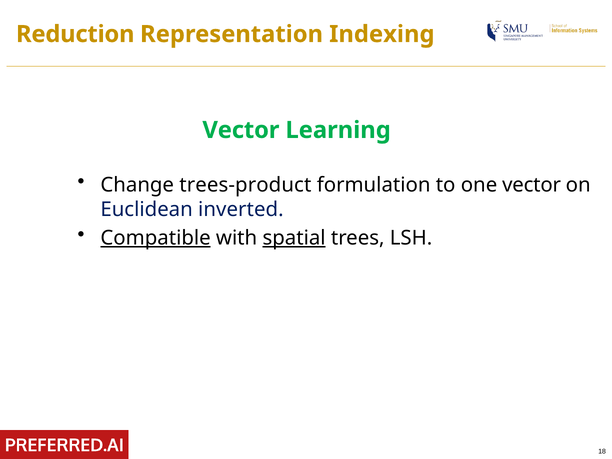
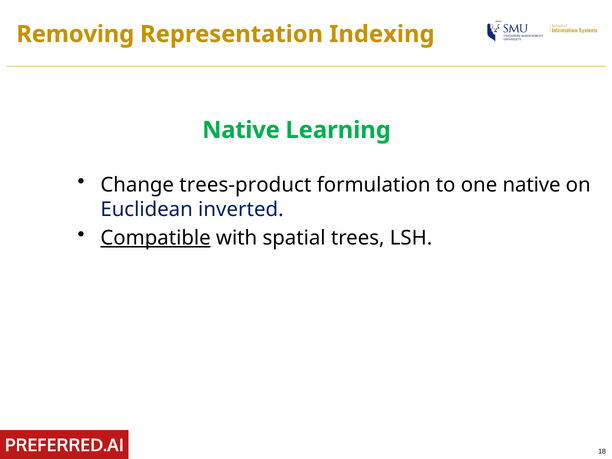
Reduction: Reduction -> Removing (75, 34)
Vector: Vector -> Native (241, 130)
one vector: vector -> native (532, 185)
spatial underline: present -> none (294, 238)
